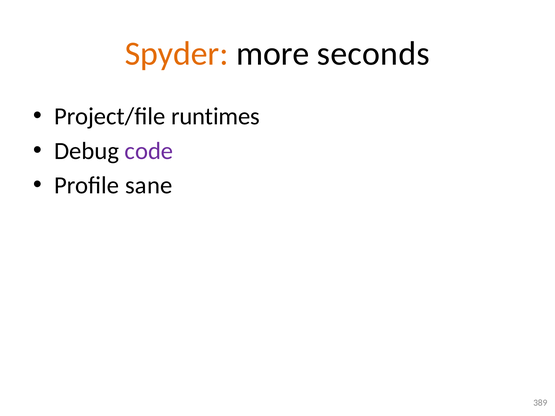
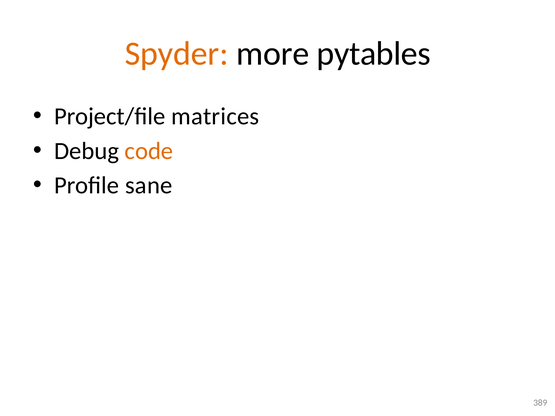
seconds: seconds -> pytables (374, 54)
runtimes: runtimes -> matrices (215, 116)
code colour: purple -> orange (149, 151)
